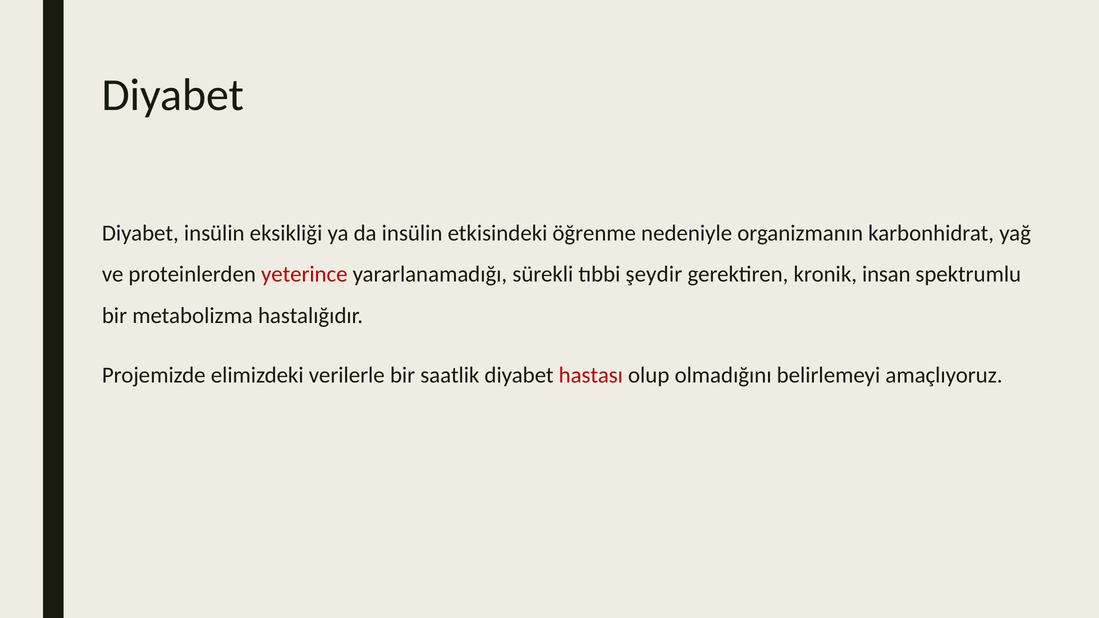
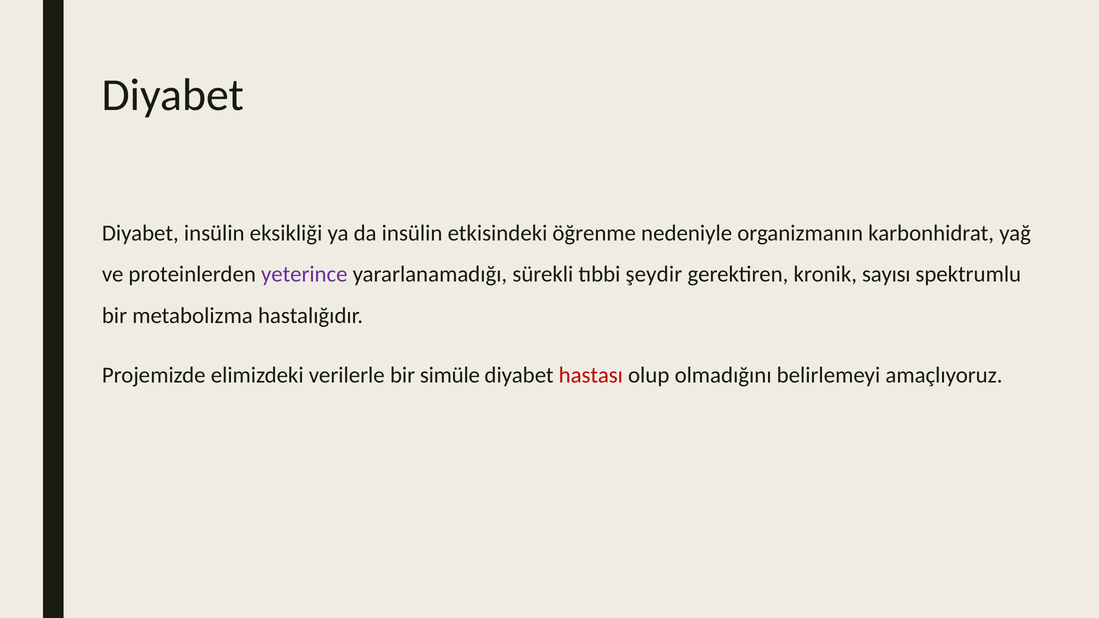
yeterince colour: red -> purple (304, 274)
insan: insan -> sayısı (886, 274)
saatlik: saatlik -> simüle (450, 375)
